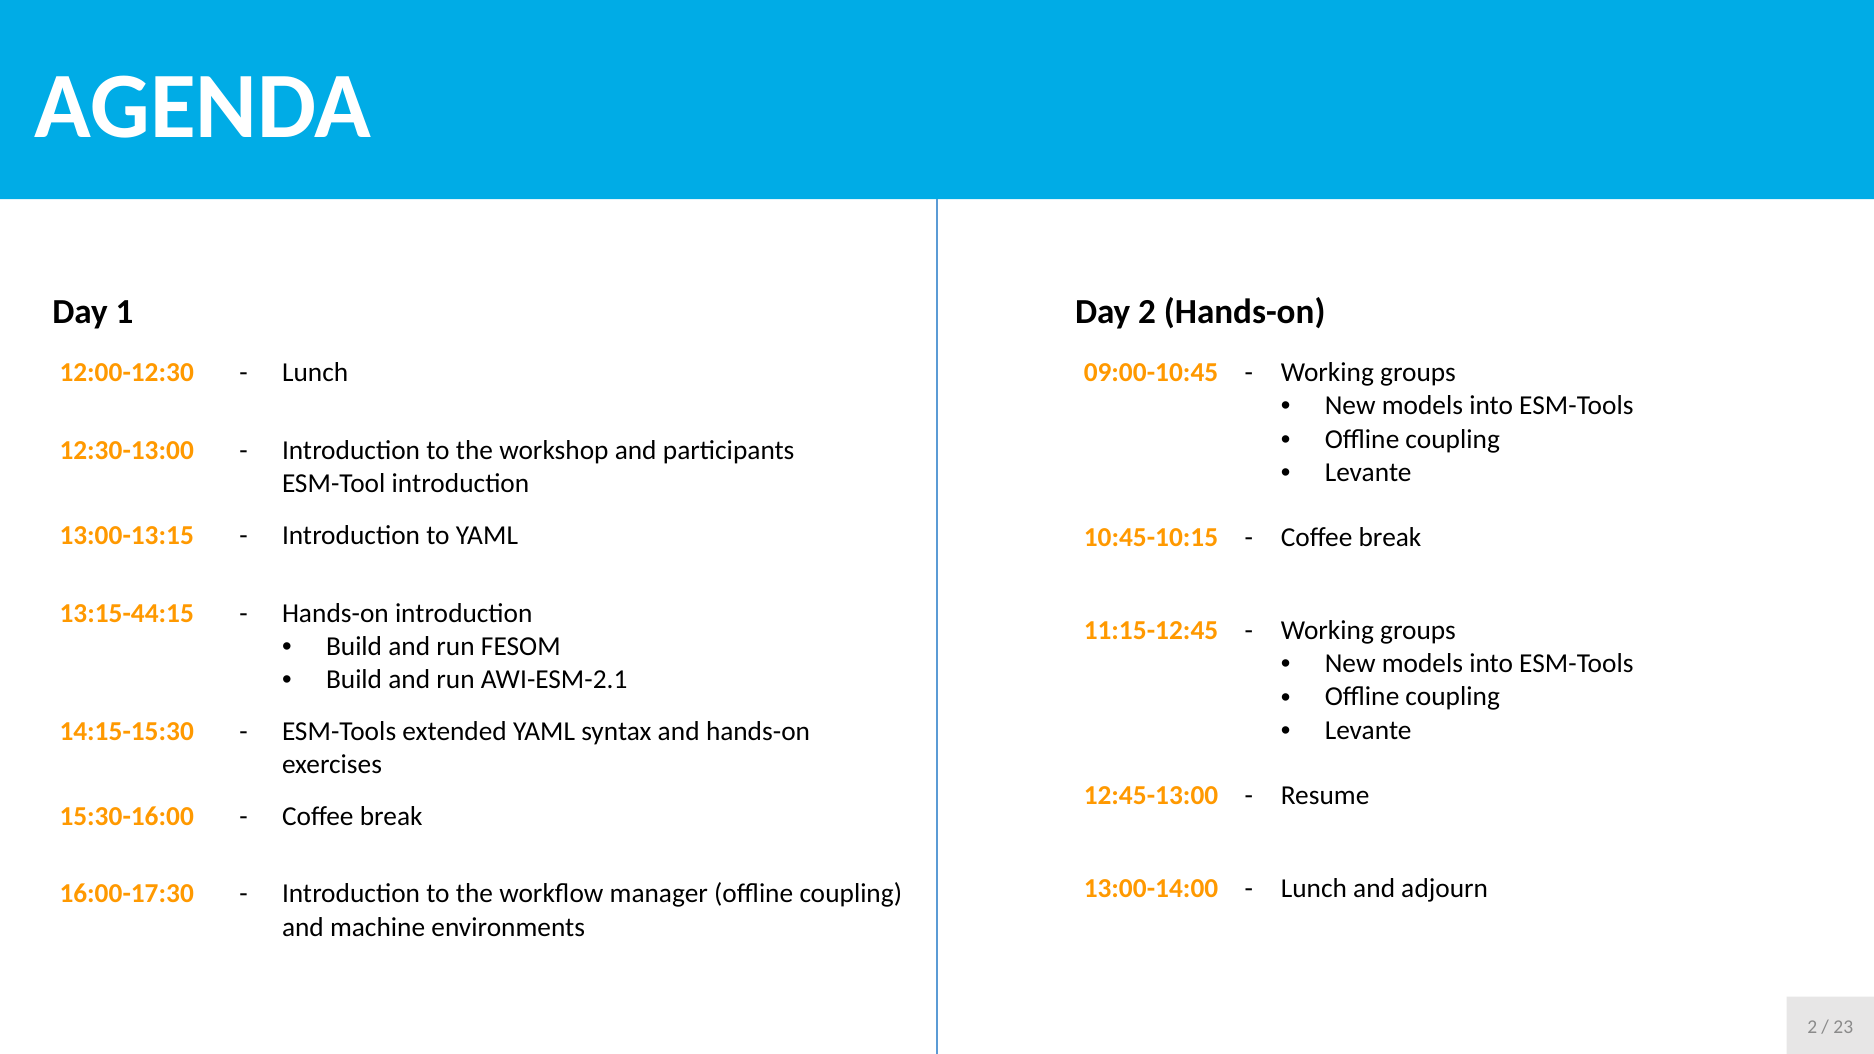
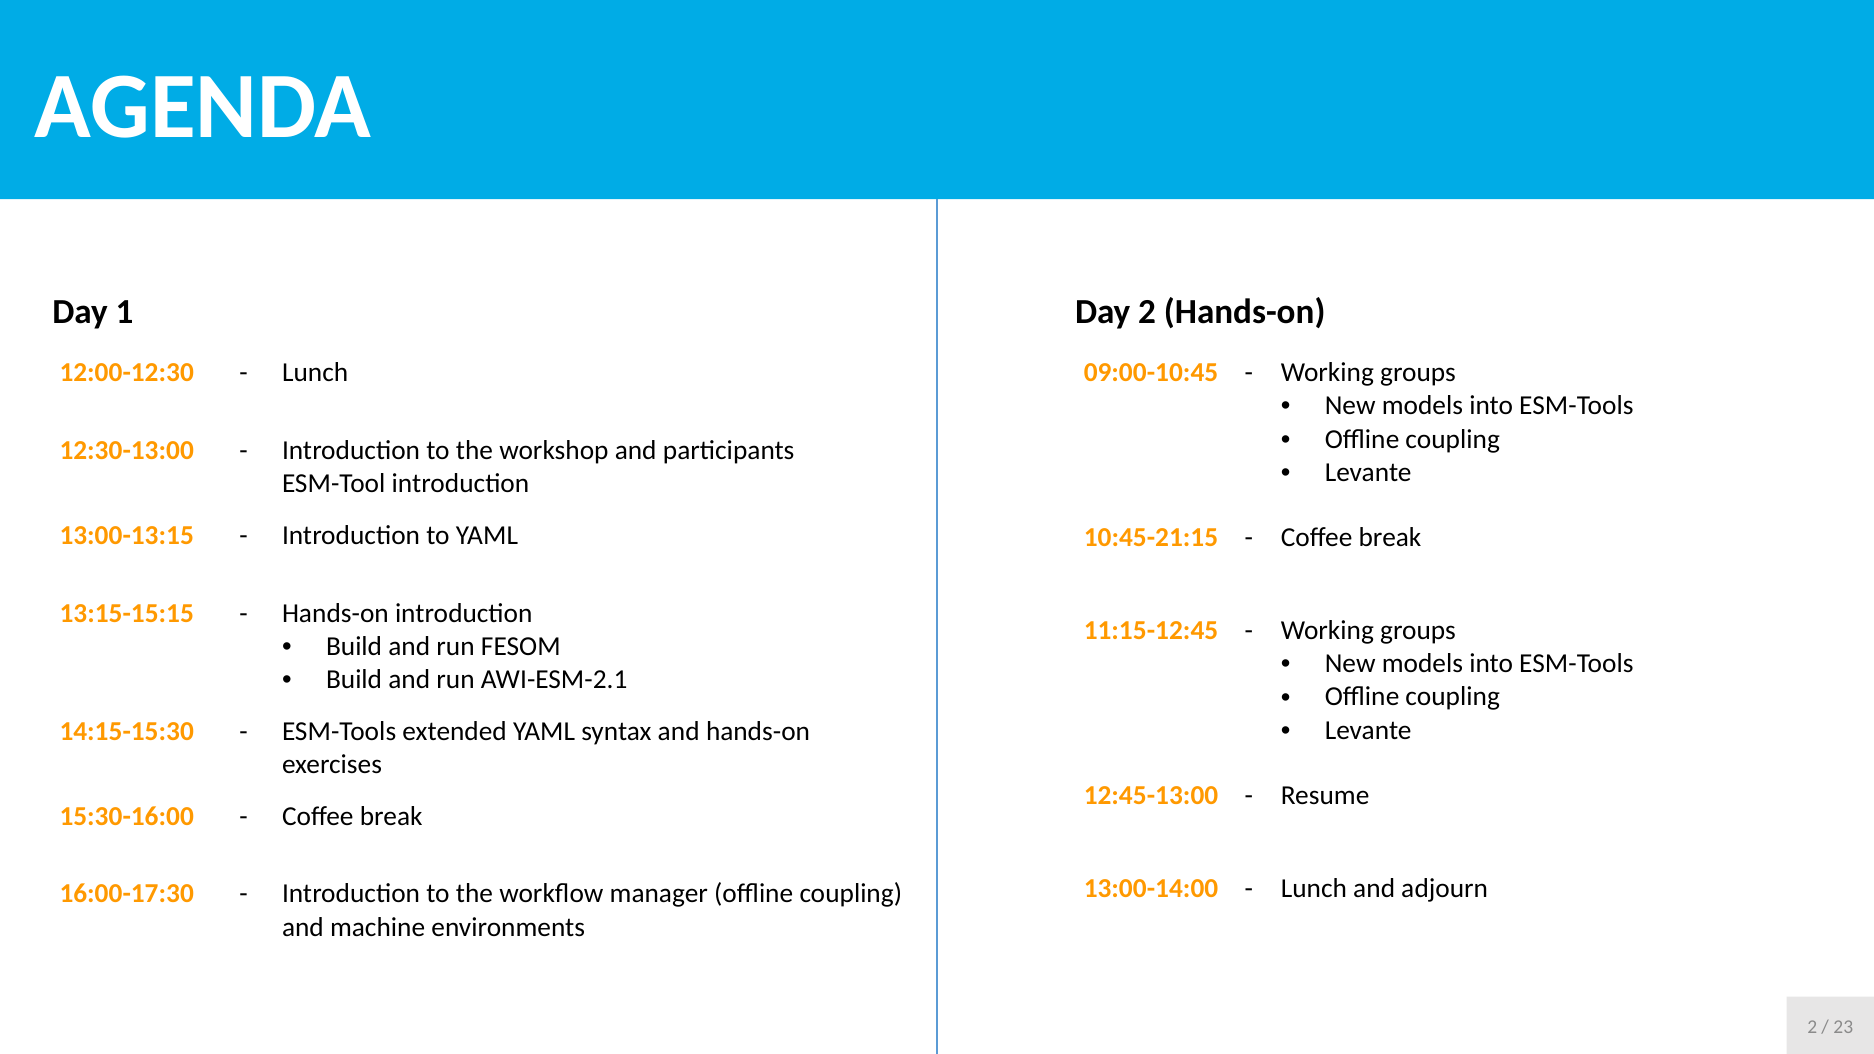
10:45-10:15: 10:45-10:15 -> 10:45-21:15 (1151, 537)
13:15-44:15: 13:15-44:15 -> 13:15-15:15 (127, 613)
